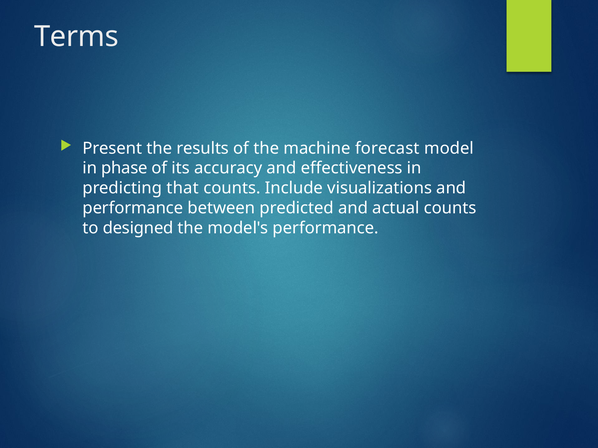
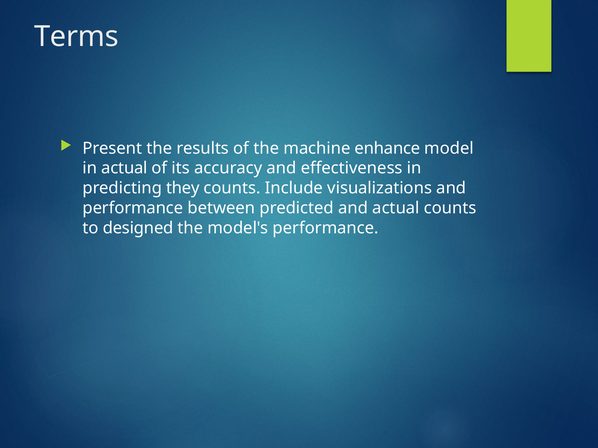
forecast: forecast -> enhance (387, 148)
in phase: phase -> actual (124, 168)
that: that -> they (183, 188)
